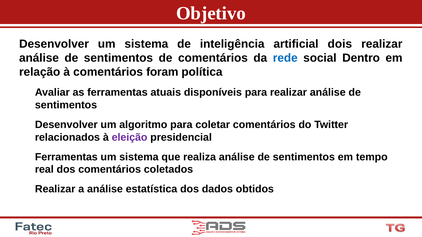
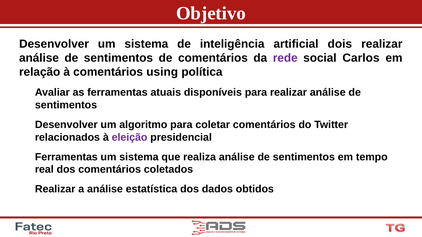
rede colour: blue -> purple (285, 58)
Dentro: Dentro -> Carlos (361, 58)
foram: foram -> using (162, 72)
